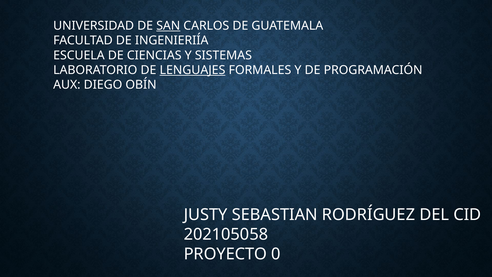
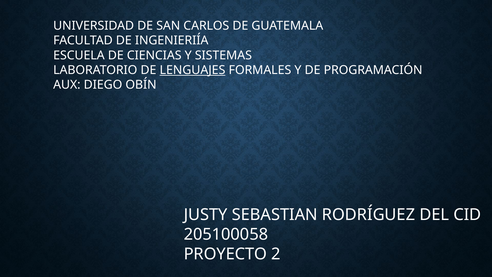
SAN underline: present -> none (168, 26)
202105058: 202105058 -> 205100058 (226, 234)
0: 0 -> 2 (276, 254)
